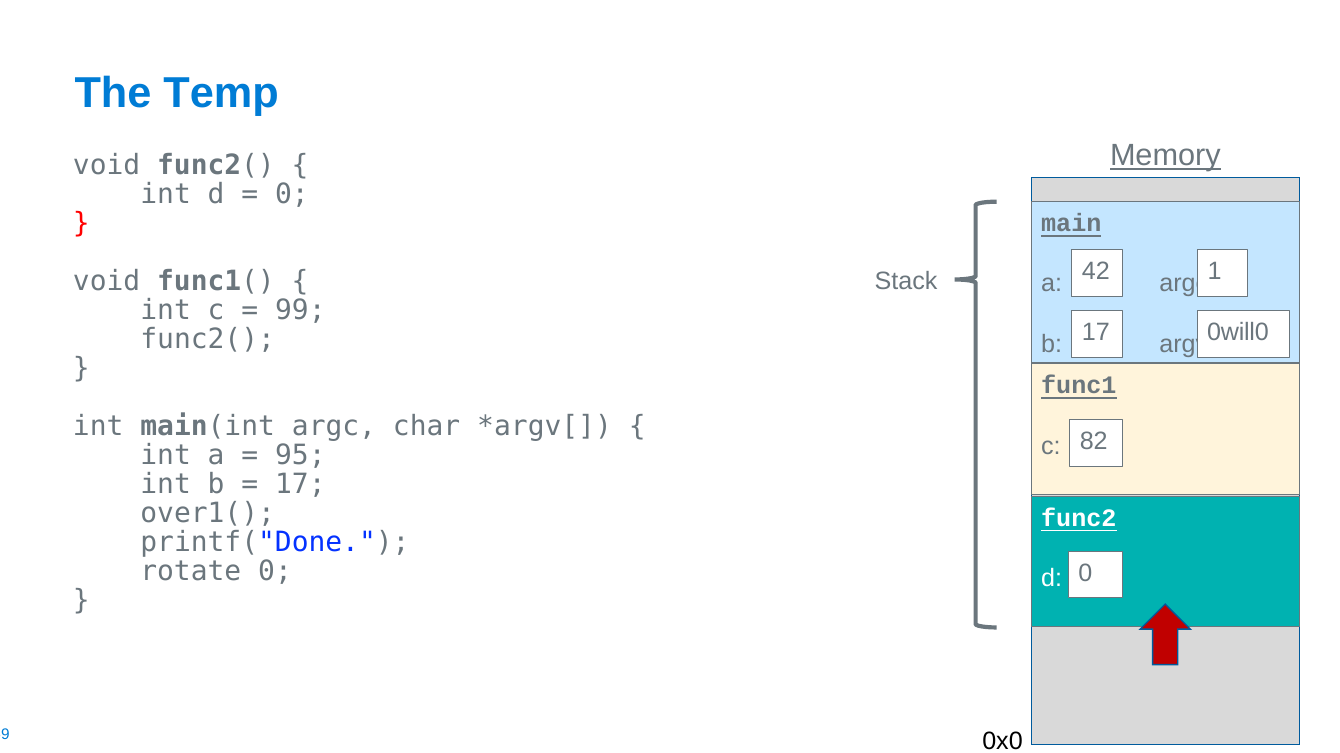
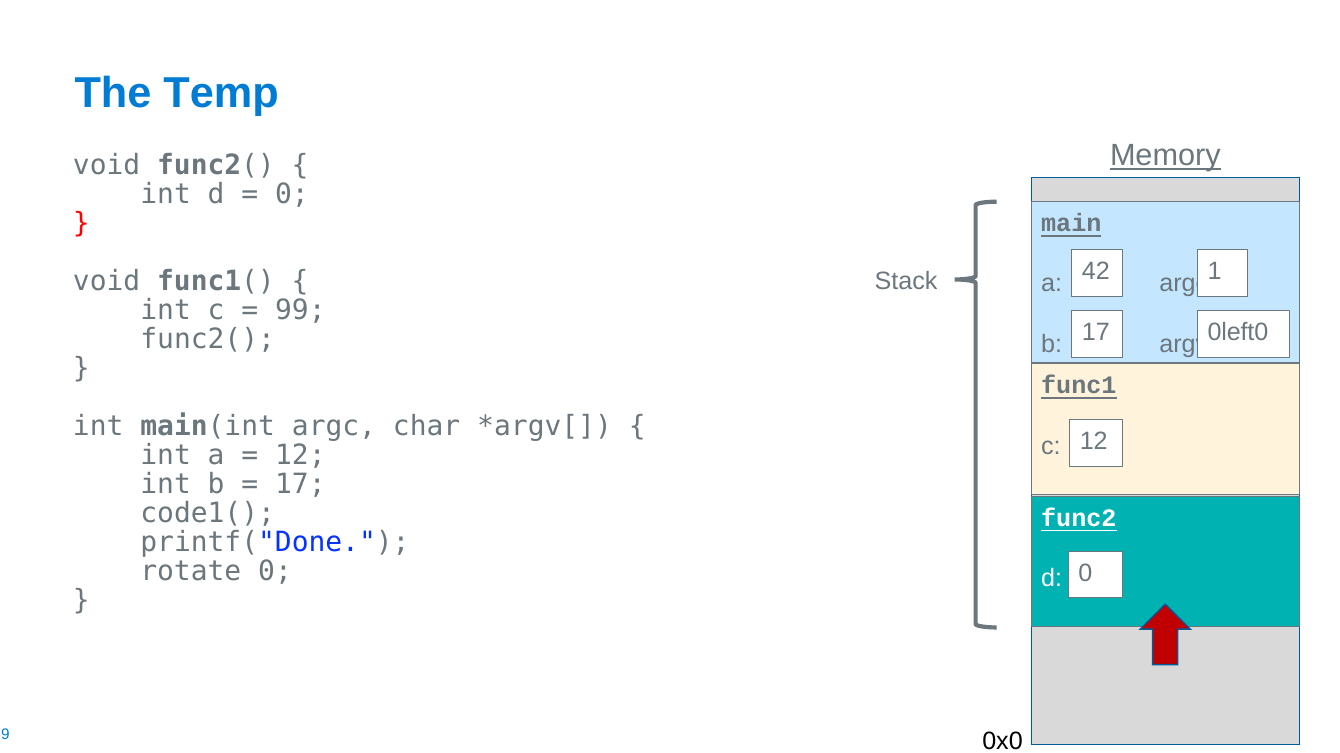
0will0: 0will0 -> 0left0 (1238, 332)
c 82: 82 -> 12 (1094, 442)
95: 95 -> 12 (300, 456)
over1(: over1( -> code1( (208, 514)
